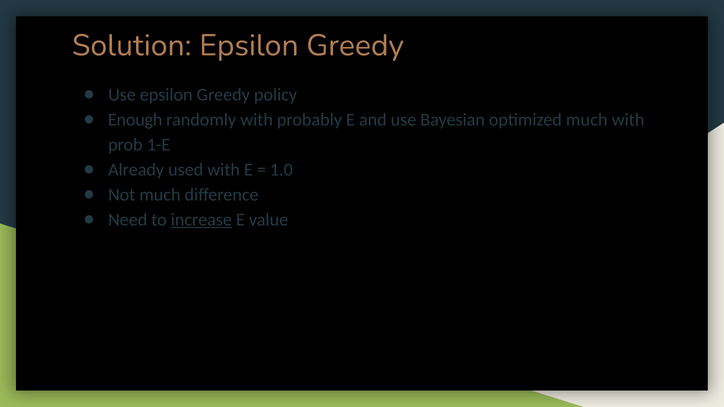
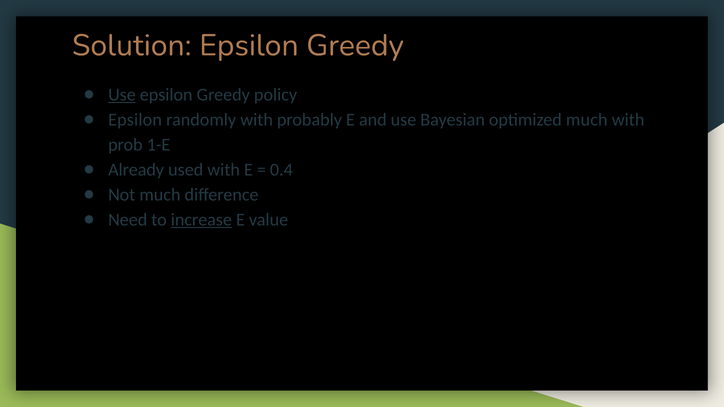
Use underline: none -> present (122, 95)
Enough: Enough -> Epsilon (135, 120)
1.0: 1.0 -> 0.4 (281, 170)
